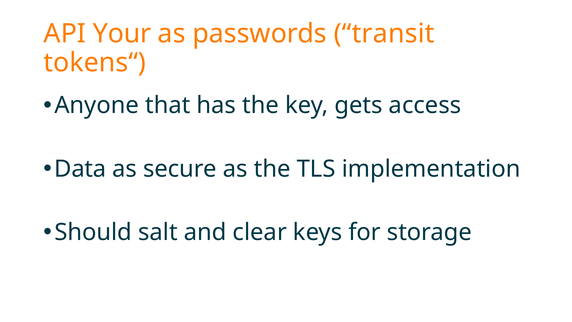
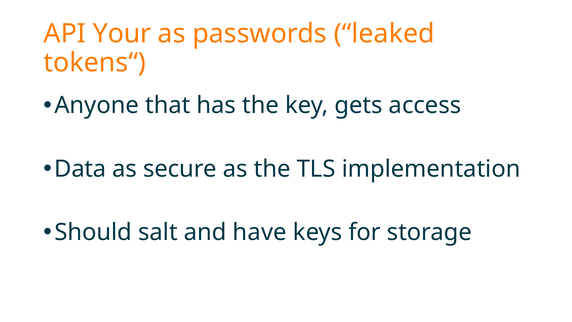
transit: transit -> leaked (384, 34)
clear: clear -> have (260, 232)
